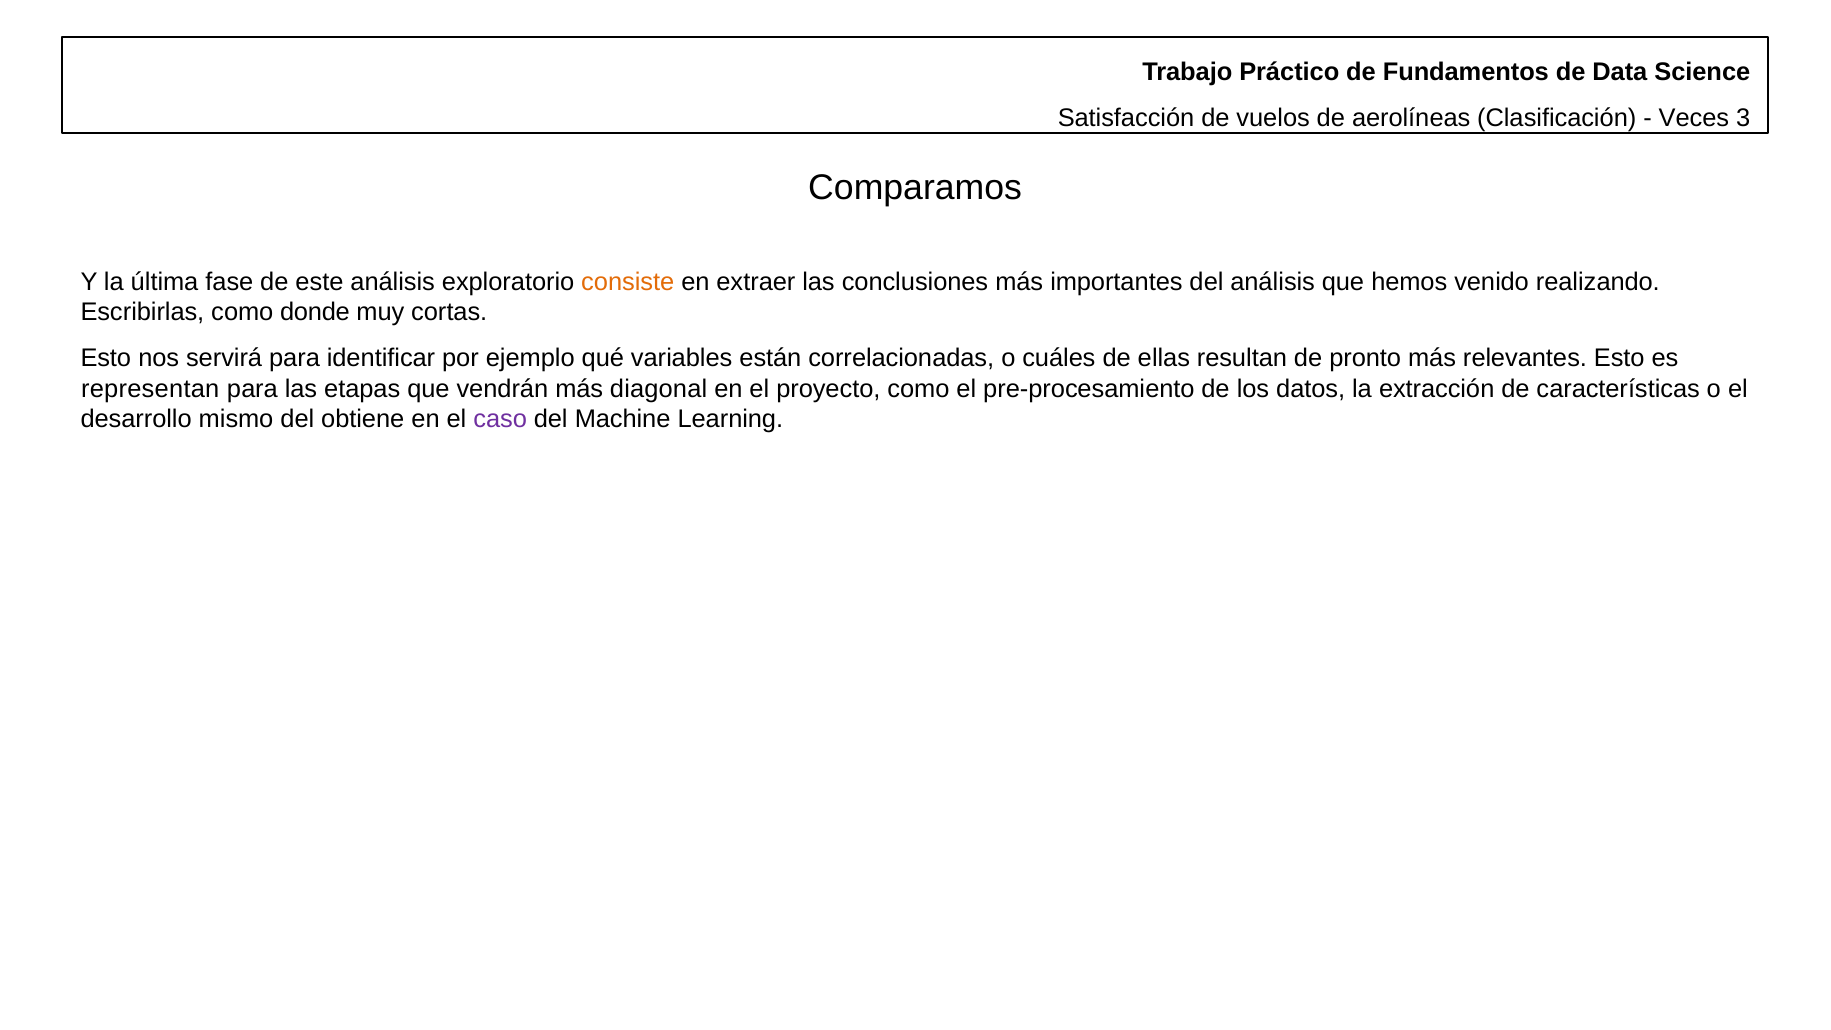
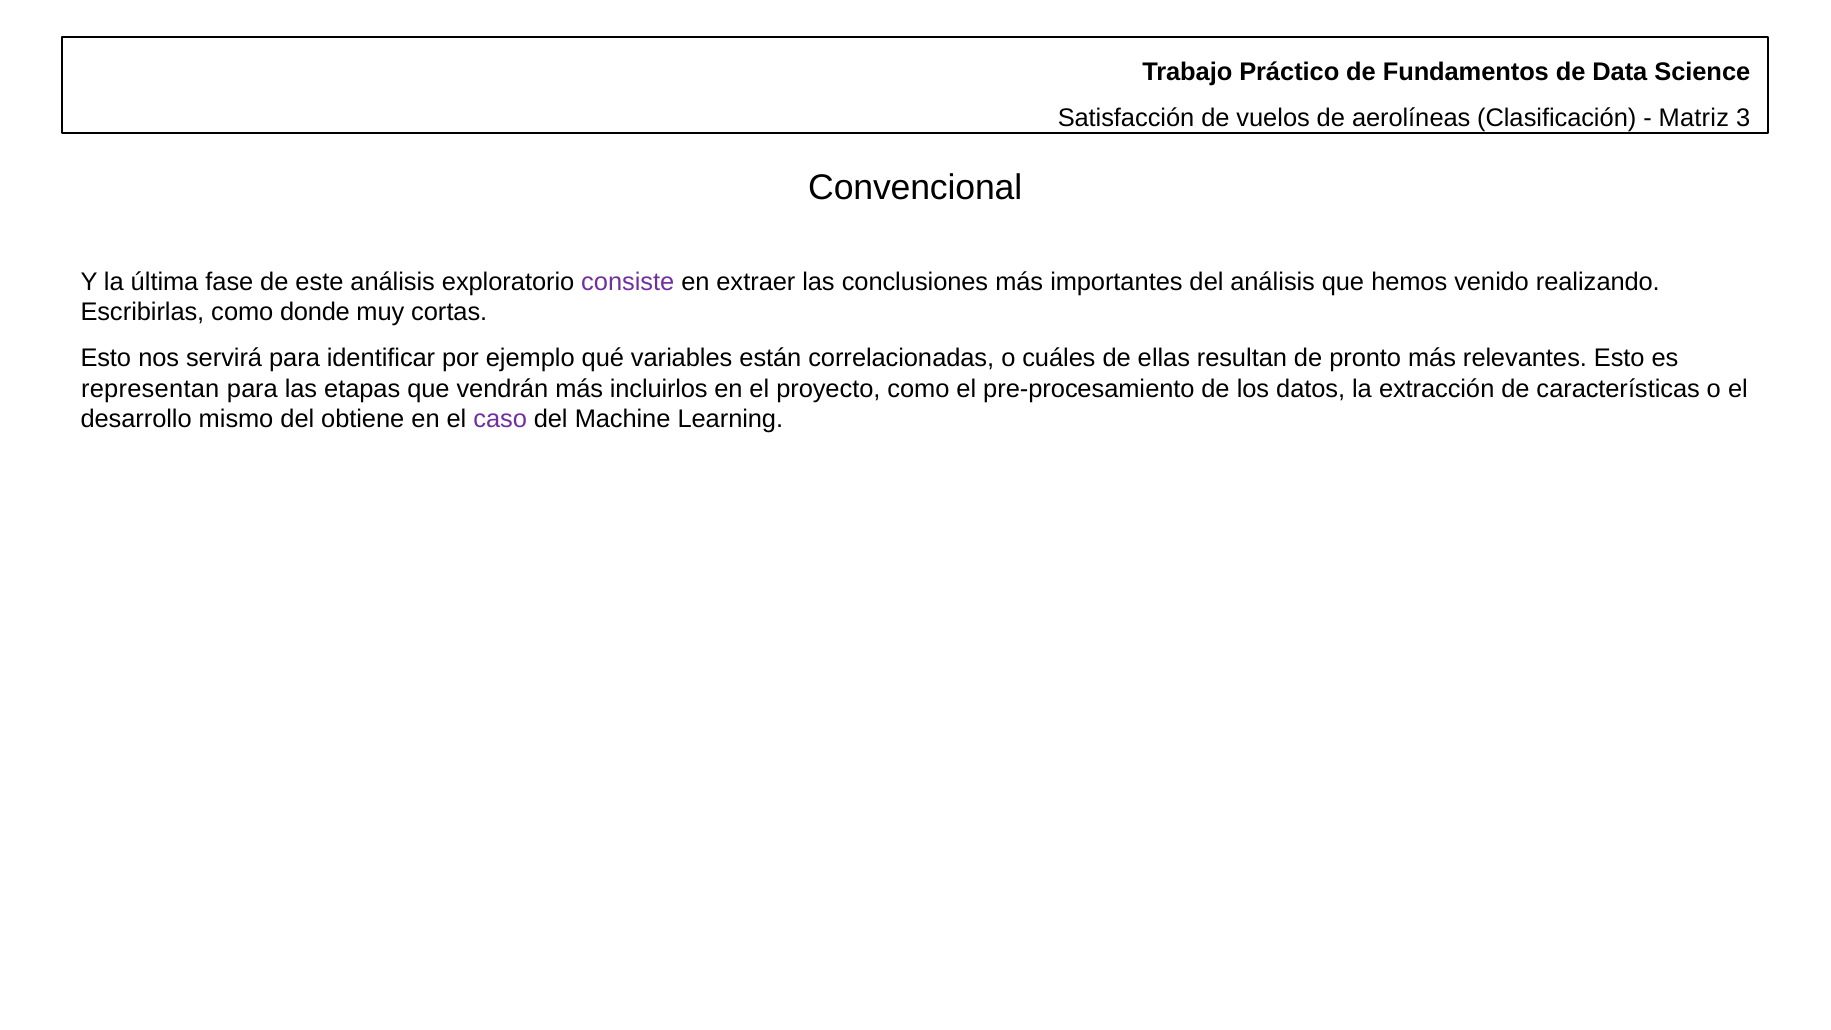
Veces: Veces -> Matriz (1694, 118)
Comparamos: Comparamos -> Convencional (915, 187)
consiste colour: orange -> purple (628, 282)
diagonal: diagonal -> incluirlos (659, 389)
